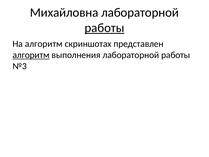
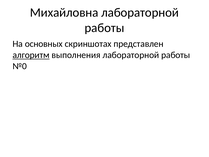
работы underline: present -> none (104, 28)
На алгоритм: алгоритм -> основных (44, 44)
№3: №3 -> №0 (20, 66)
